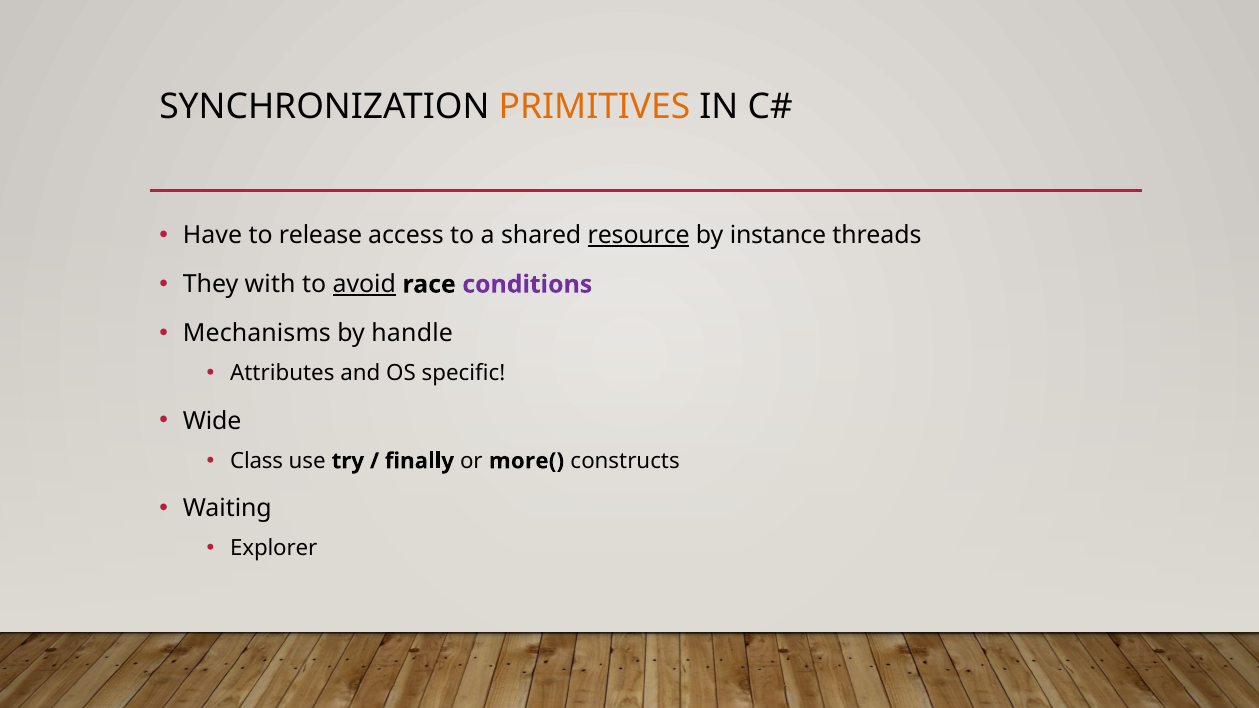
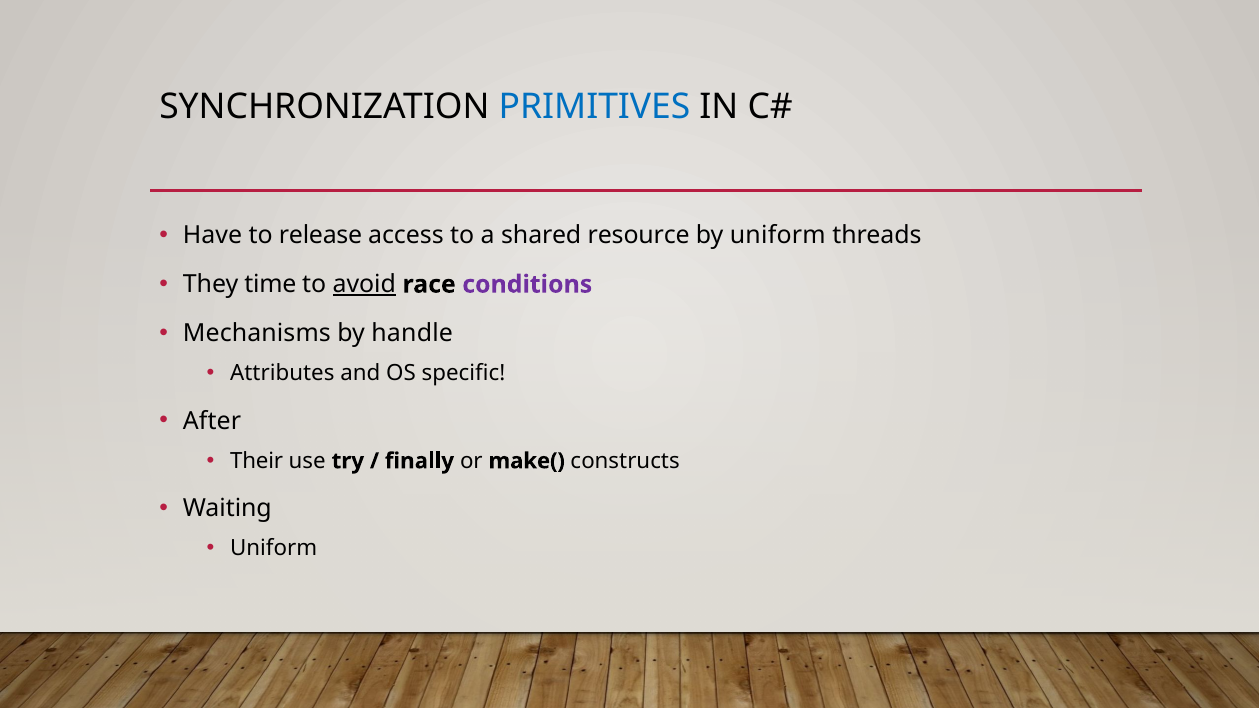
PRIMITIVES colour: orange -> blue (595, 107)
resource underline: present -> none (639, 235)
by instance: instance -> uniform (778, 235)
with: with -> time (270, 284)
Wide: Wide -> After (212, 421)
Class: Class -> Their (257, 461)
more(: more( -> make( (527, 461)
Explorer: Explorer -> Uniform (274, 549)
